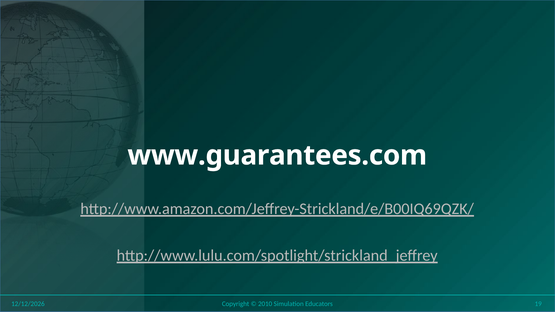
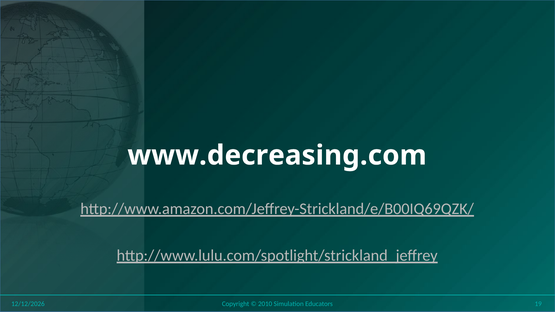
www.guarantees.com: www.guarantees.com -> www.decreasing.com (277, 155)
